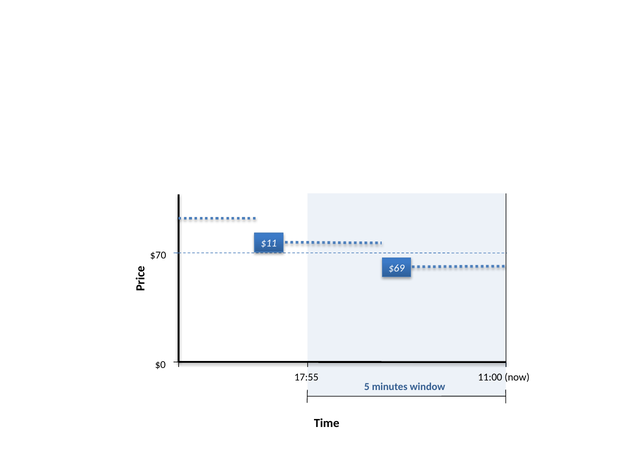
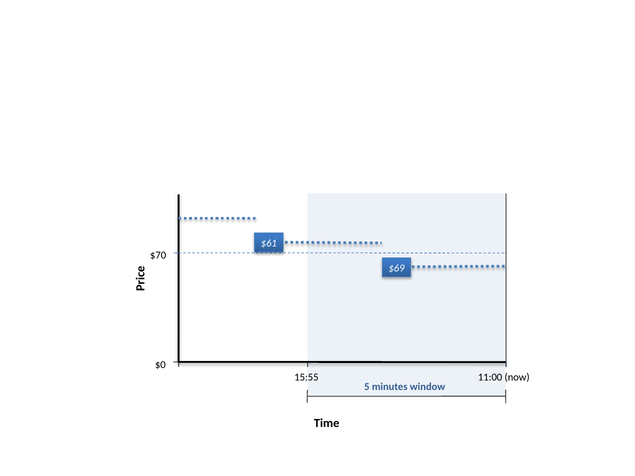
$11: $11 -> $61 (269, 243)
17:55: 17:55 -> 15:55 (306, 377)
